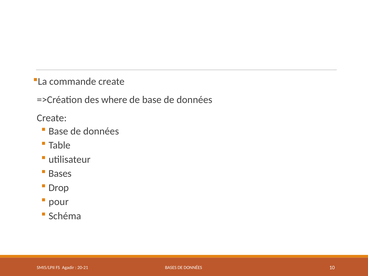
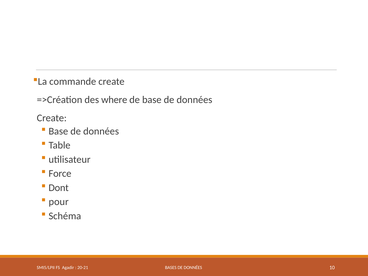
Bases: Bases -> Force (60, 174)
Drop: Drop -> Dont (59, 188)
